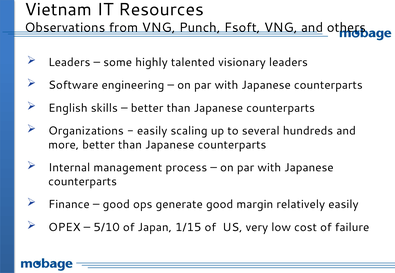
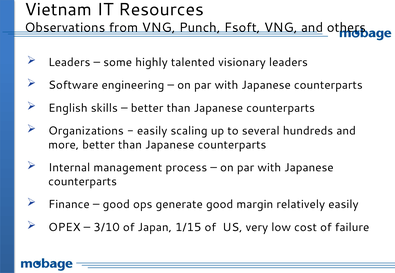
5/10: 5/10 -> 3/10 (107, 228)
